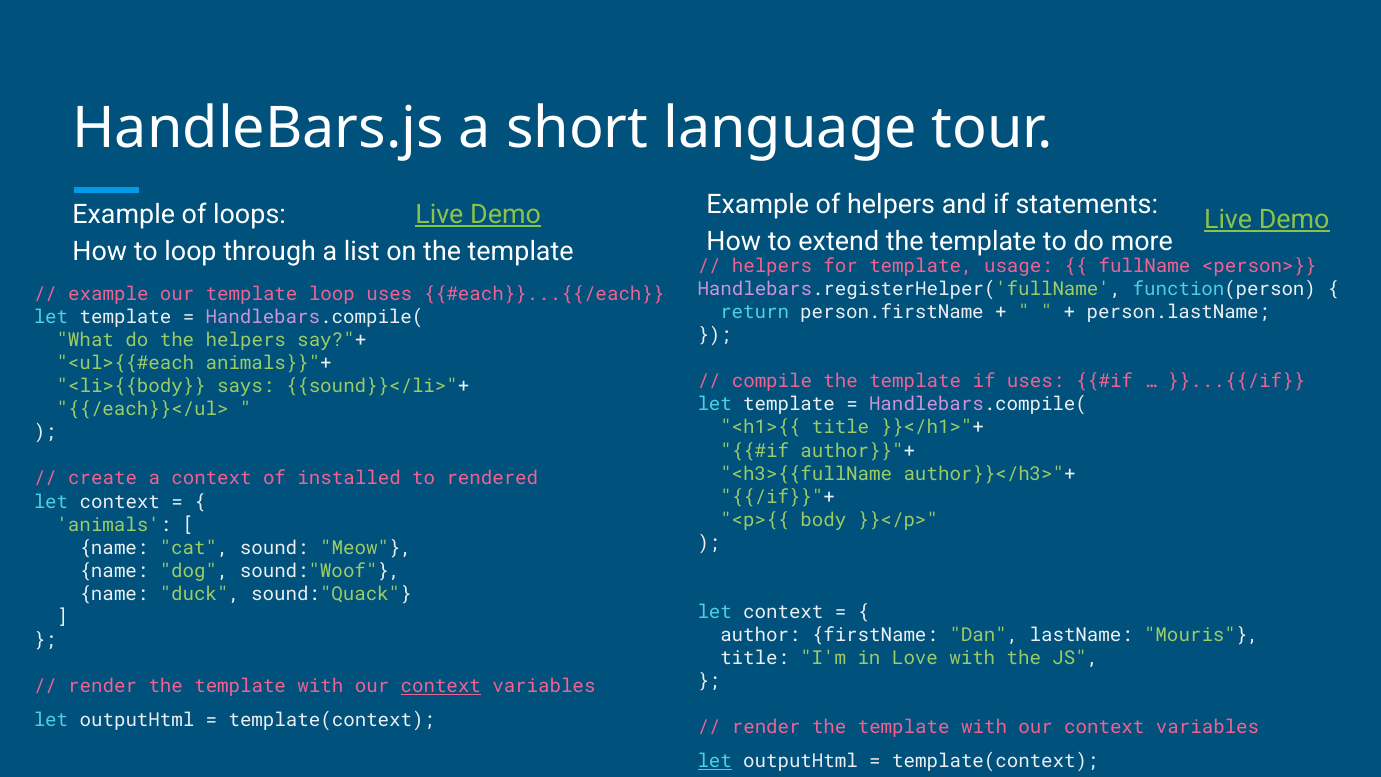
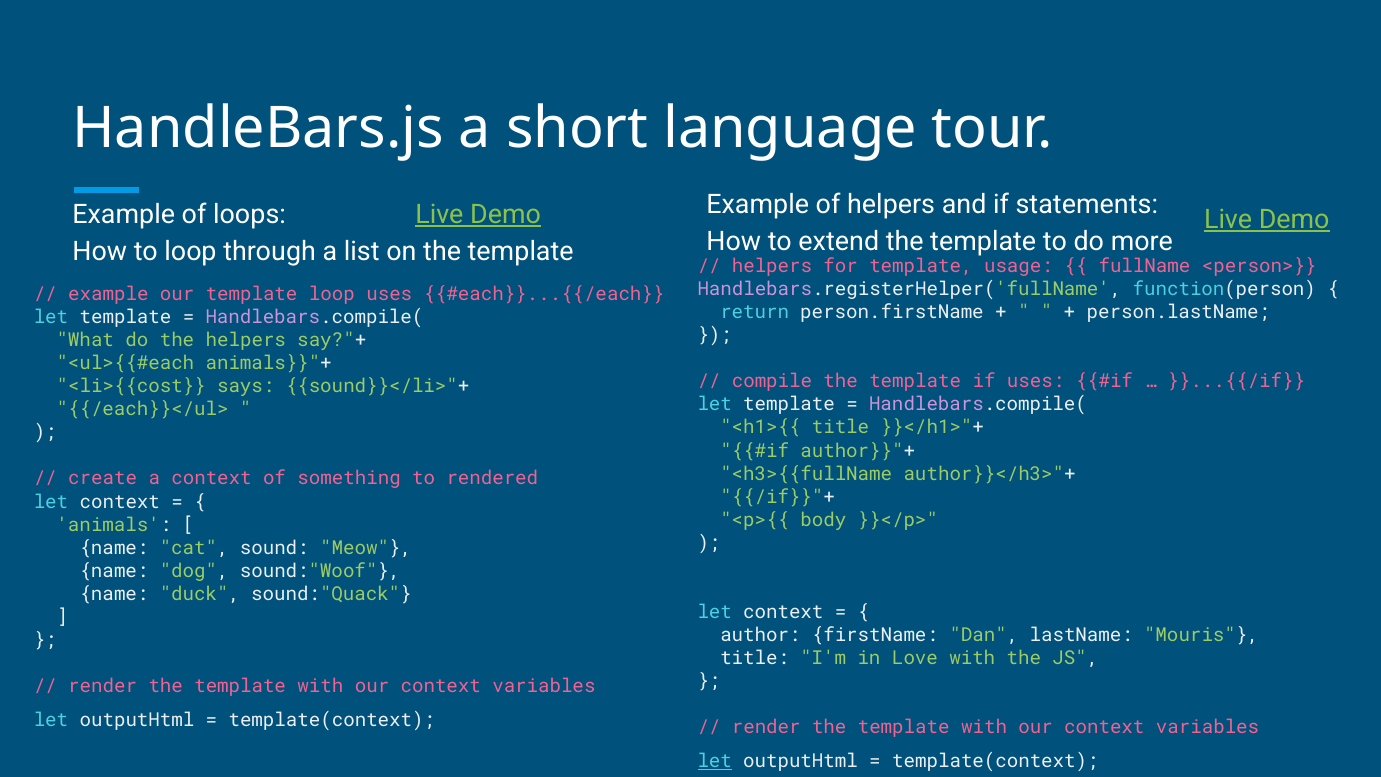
<li>{{body: <li>{{body -> <li>{{cost (131, 386)
installed: installed -> something (349, 479)
context underline: present -> none (441, 686)
